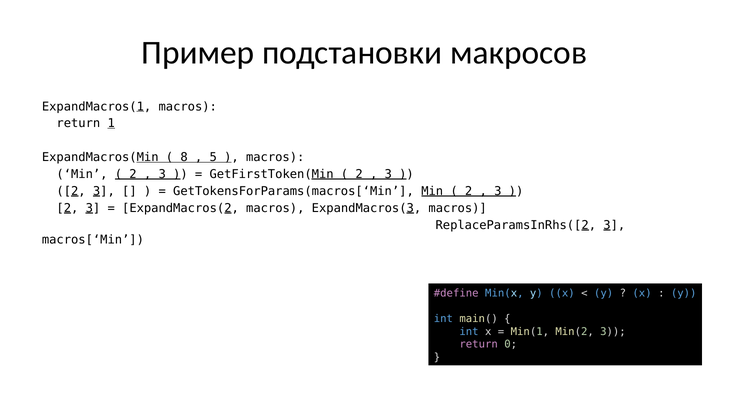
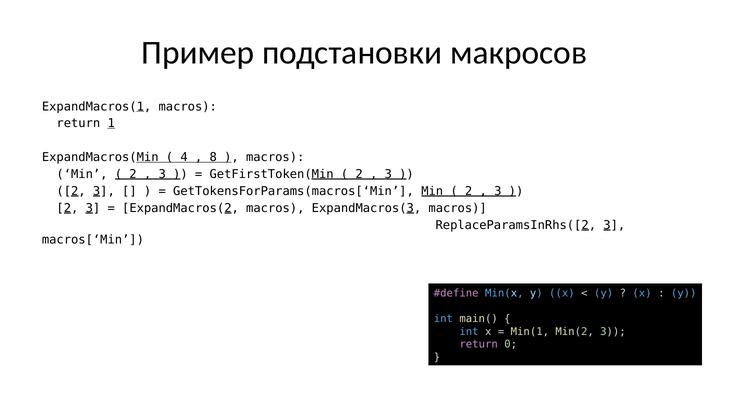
8: 8 -> 4 (184, 157)
5: 5 -> 8 (213, 157)
